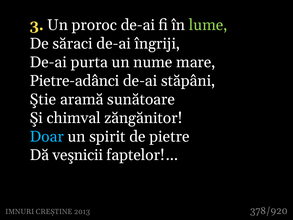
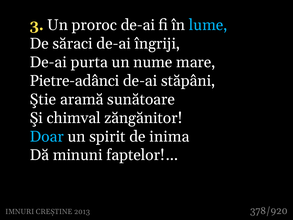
lume colour: light green -> light blue (208, 25)
pietre: pietre -> inima (169, 136)
veşnicii: veşnicii -> minuni (78, 155)
